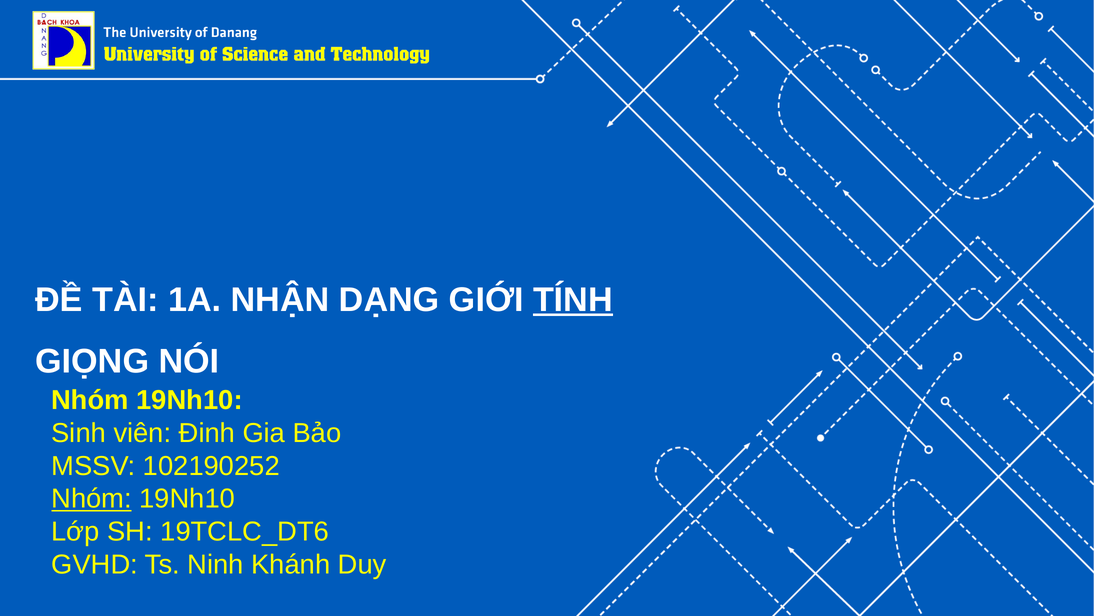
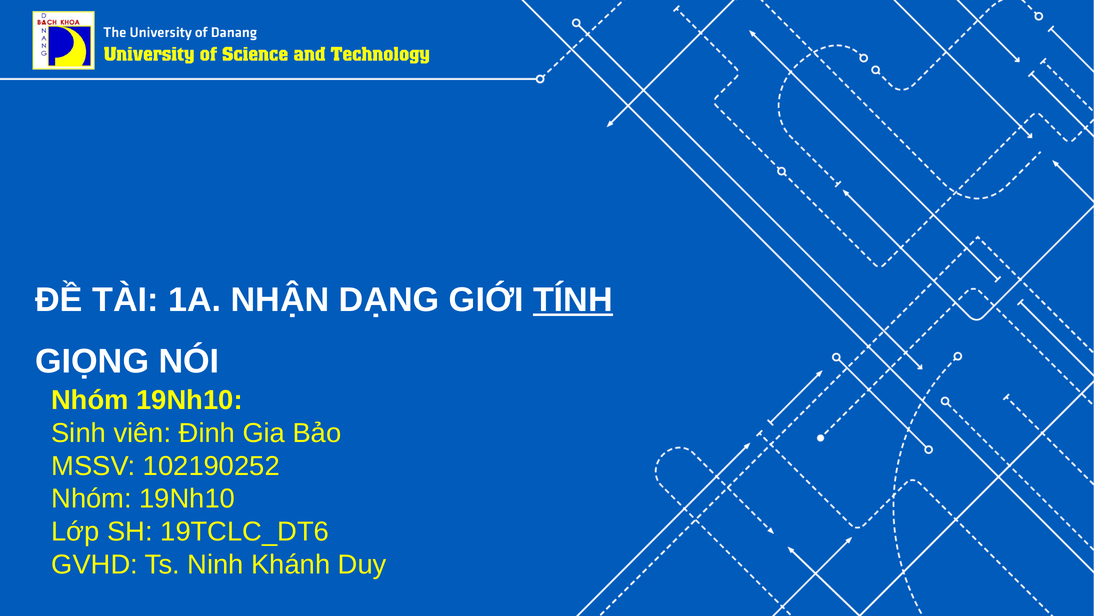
Nhóm underline: present -> none (92, 498)
